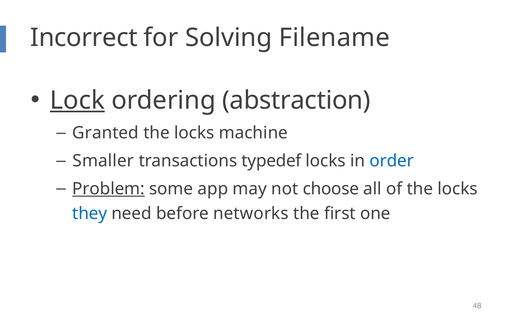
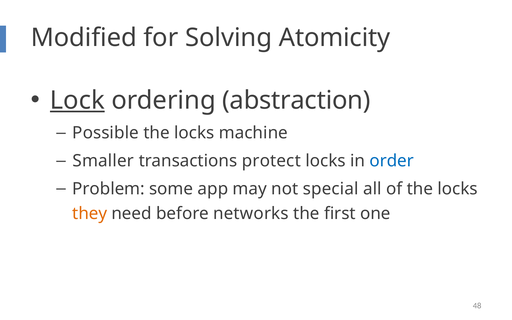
Incorrect: Incorrect -> Modified (84, 38)
Filename: Filename -> Atomicity (335, 38)
Granted: Granted -> Possible (106, 133)
typedef: typedef -> protect (271, 161)
Problem underline: present -> none (109, 189)
choose: choose -> special (331, 189)
they colour: blue -> orange (90, 214)
